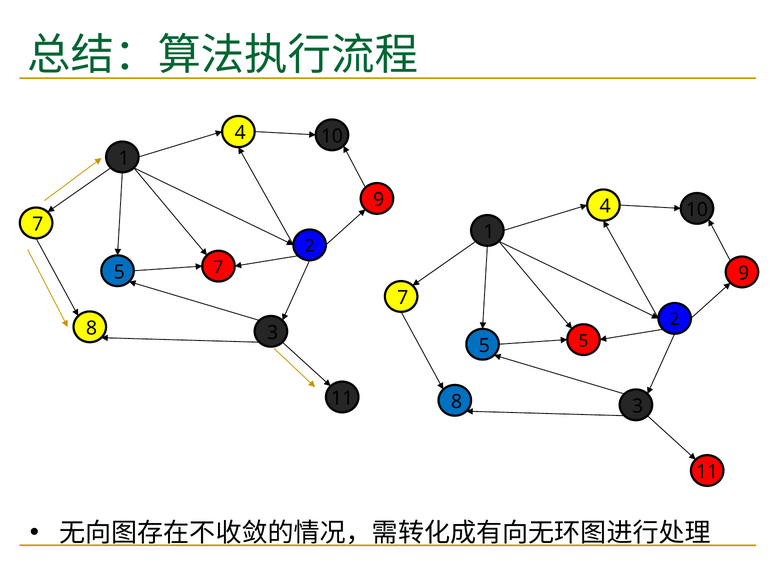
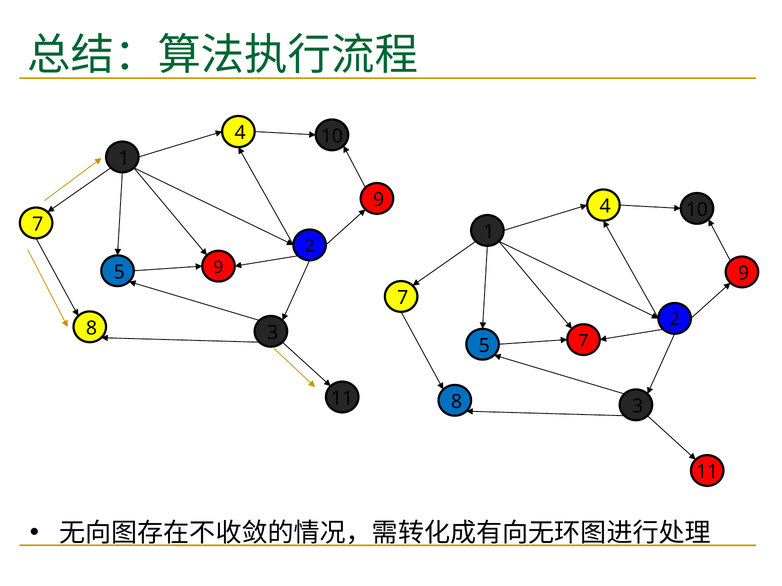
5 7: 7 -> 9 (218, 268)
5 5: 5 -> 7 (583, 341)
